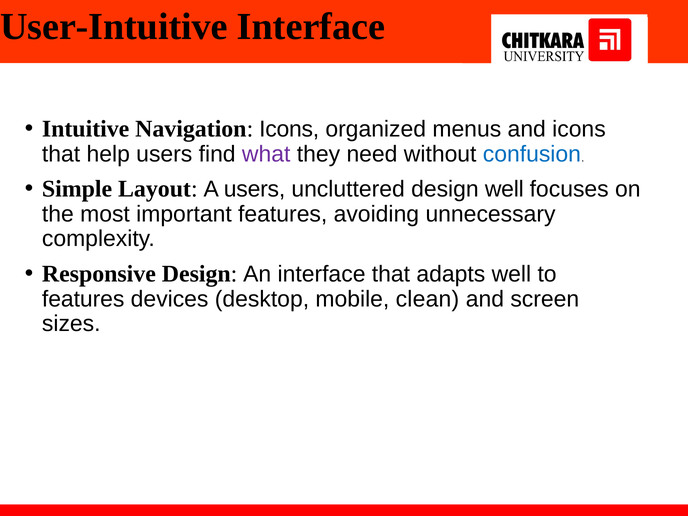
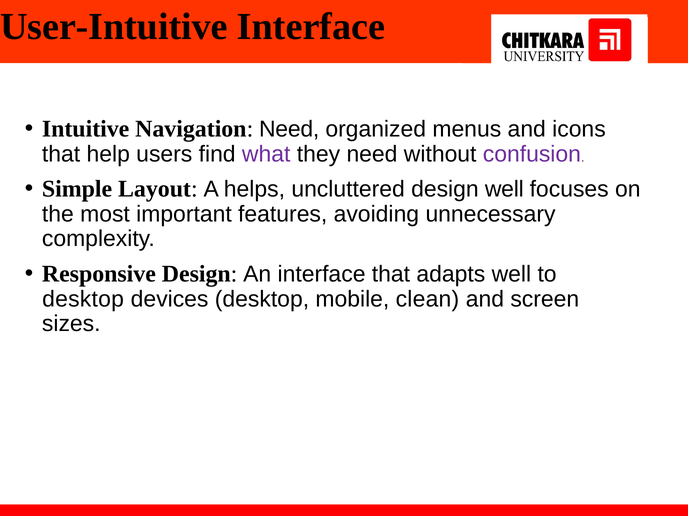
Navigation Icons: Icons -> Need (289, 129)
confusion colour: blue -> purple (532, 154)
A users: users -> helps (254, 189)
features: features -> desktop (83, 299)
